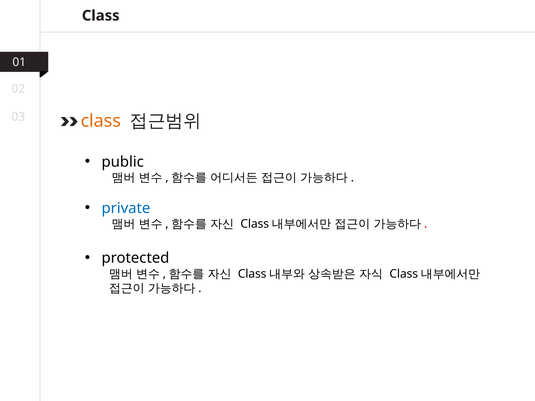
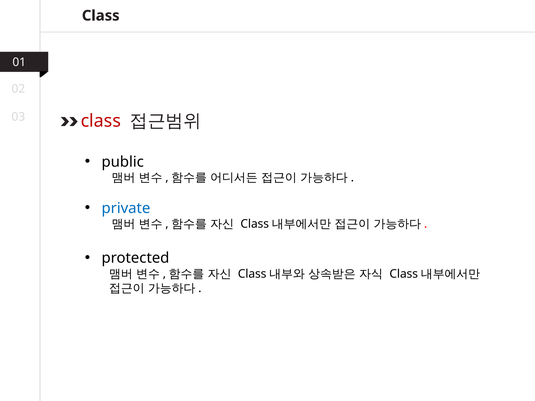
class colour: orange -> red (101, 121)
